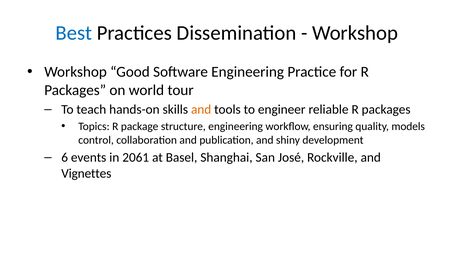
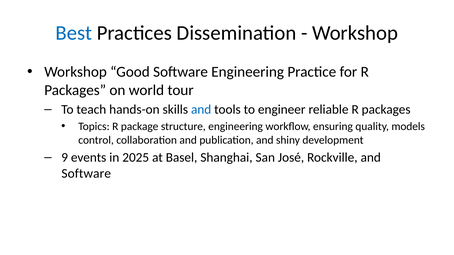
and colour: orange -> blue (201, 110)
6: 6 -> 9 (65, 158)
2061: 2061 -> 2025 (136, 158)
Vignettes: Vignettes -> Software (86, 174)
